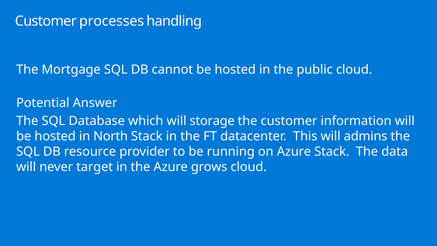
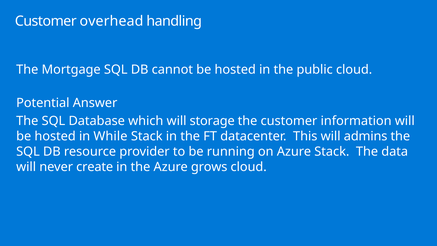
processes: processes -> overhead (111, 21)
North: North -> While (110, 136)
target: target -> create (95, 167)
